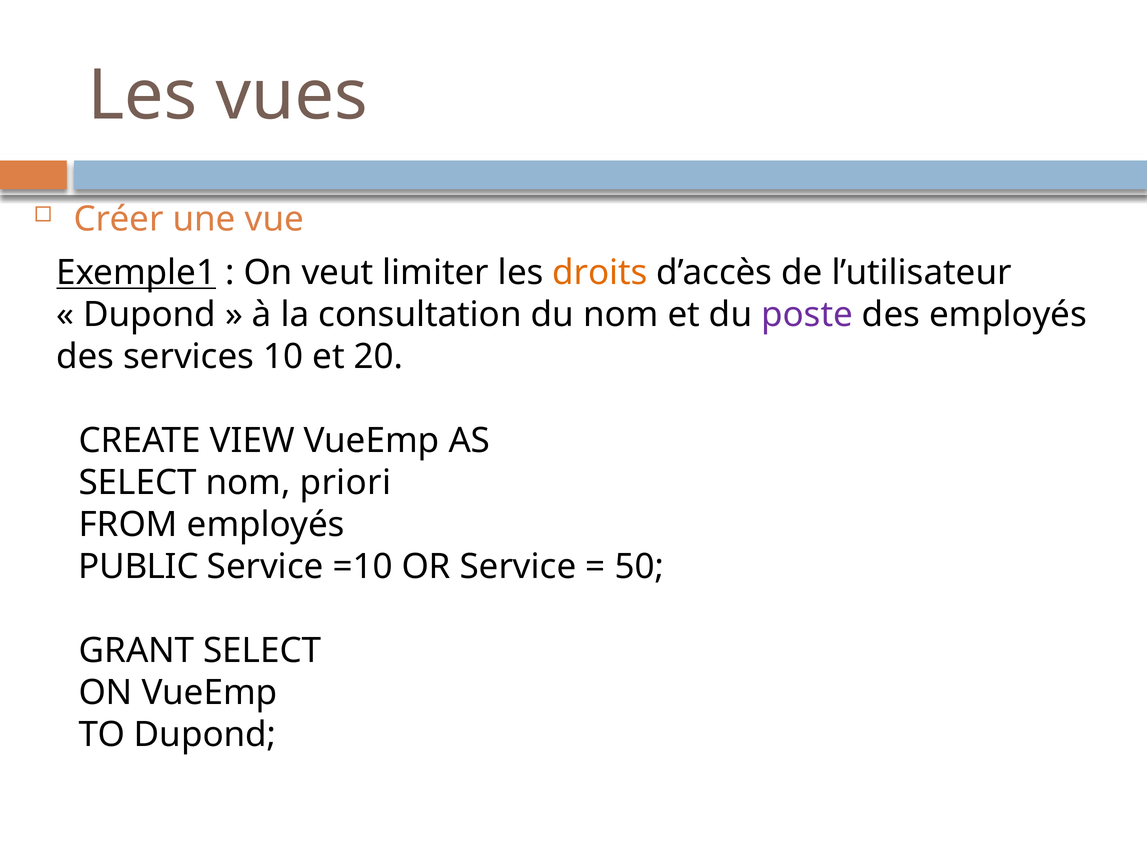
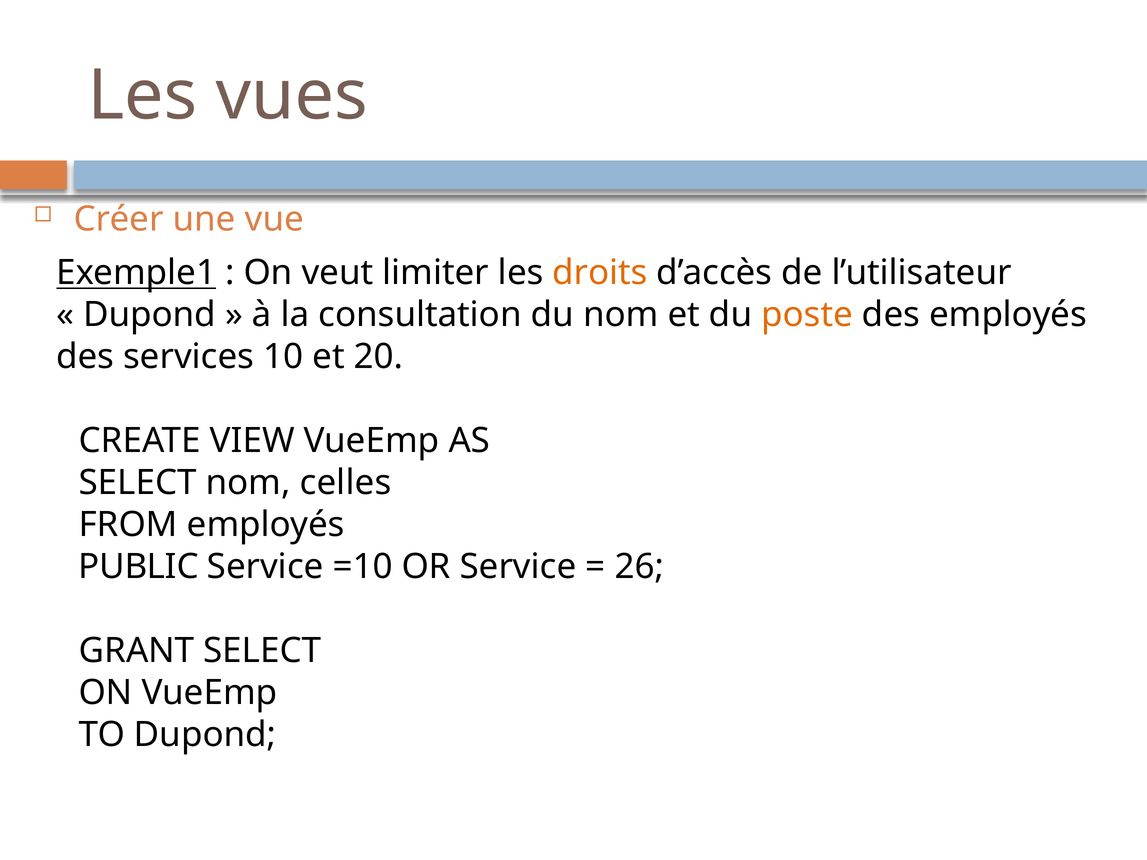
poste colour: purple -> orange (807, 315)
priori: priori -> celles (346, 483)
50: 50 -> 26 (639, 567)
